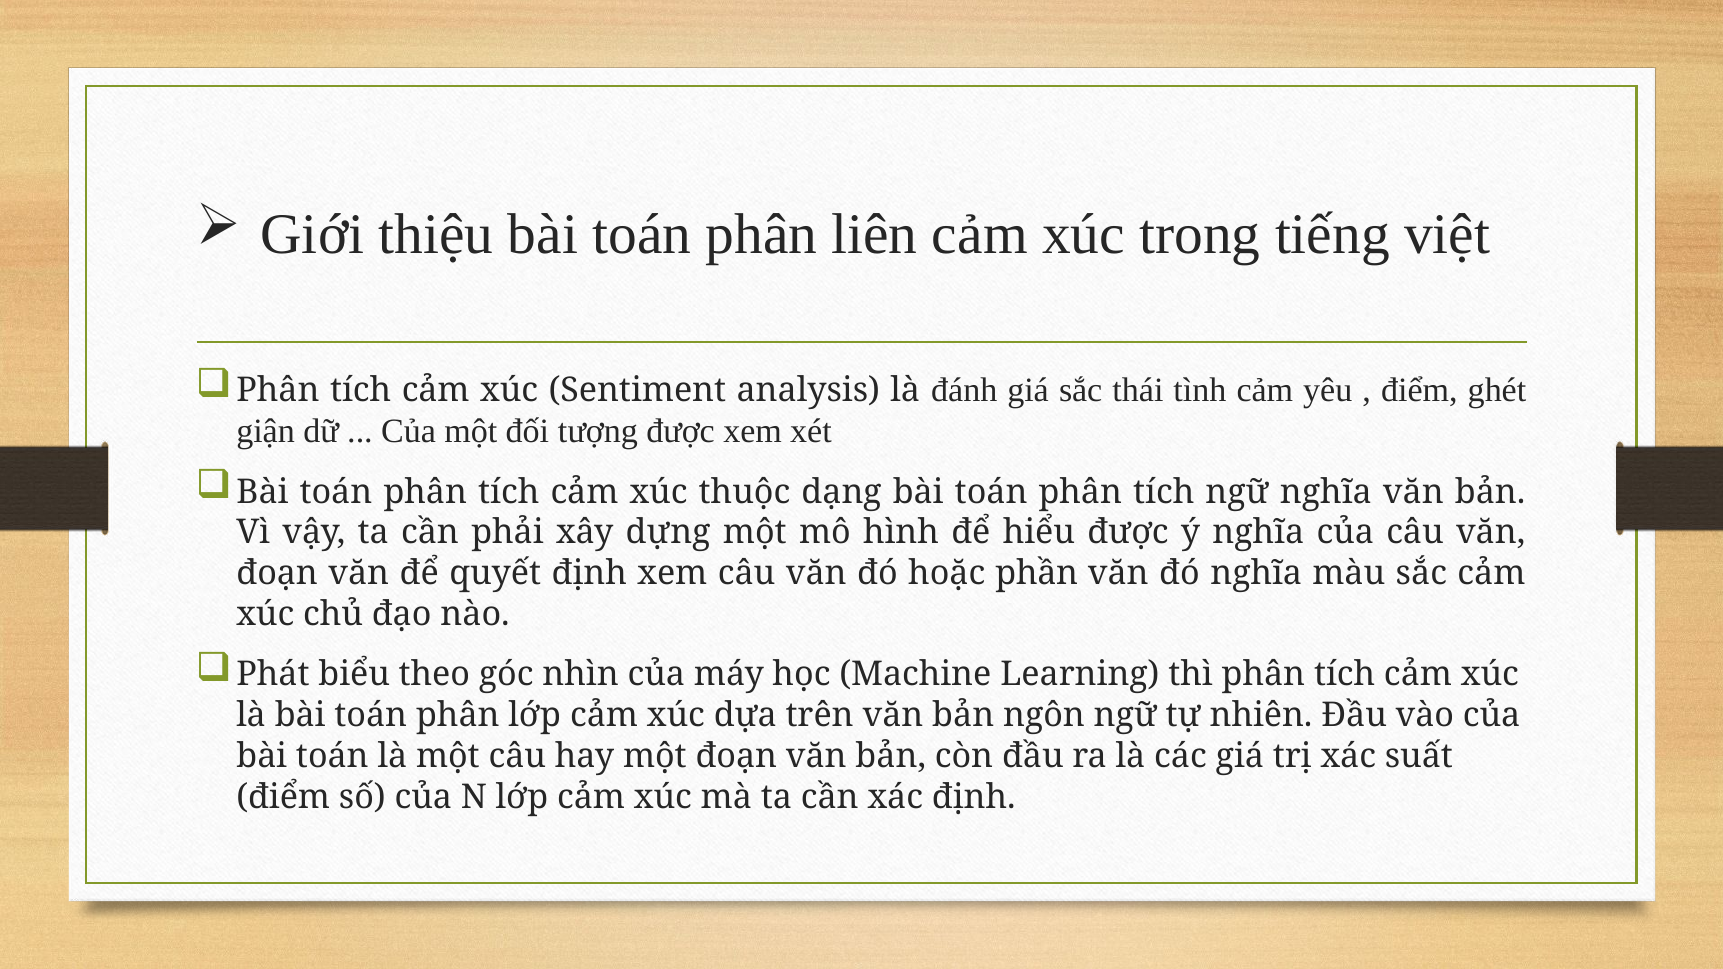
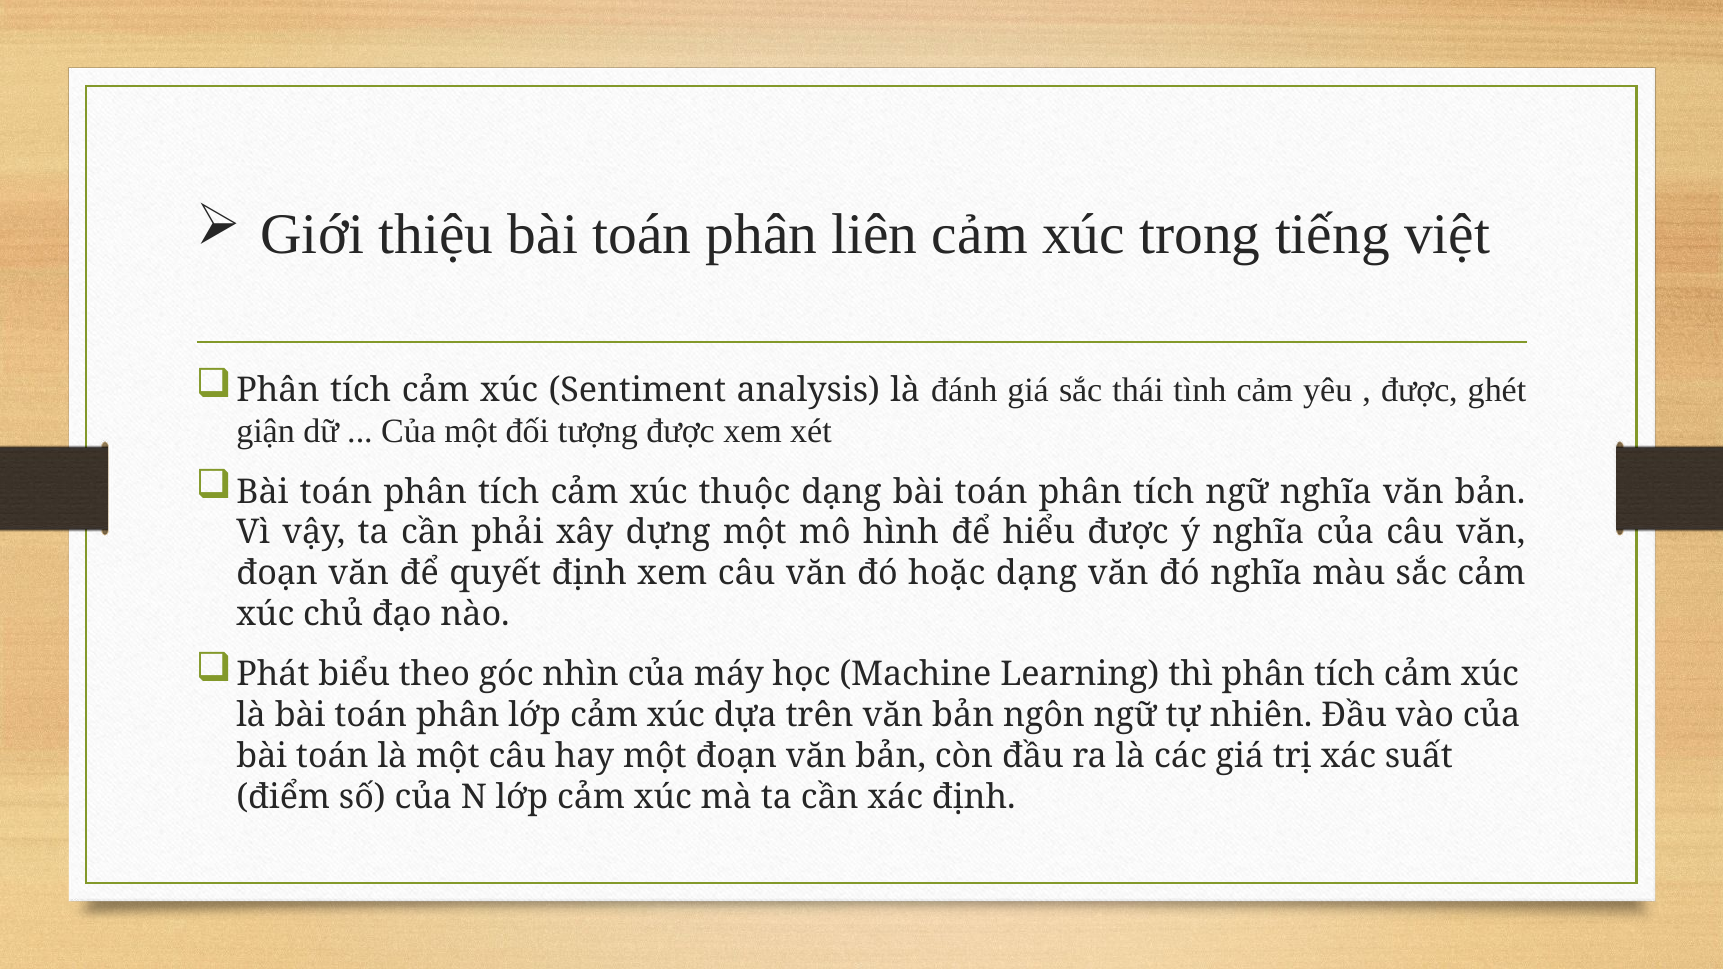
điểm: điểm -> được (1419, 391)
hoặc phần: phần -> dạng (1037, 574)
